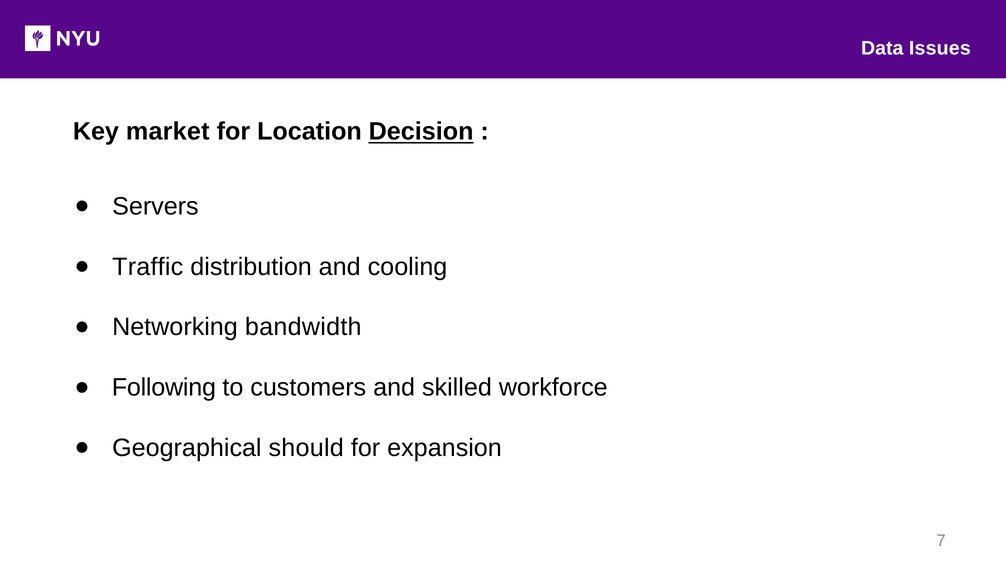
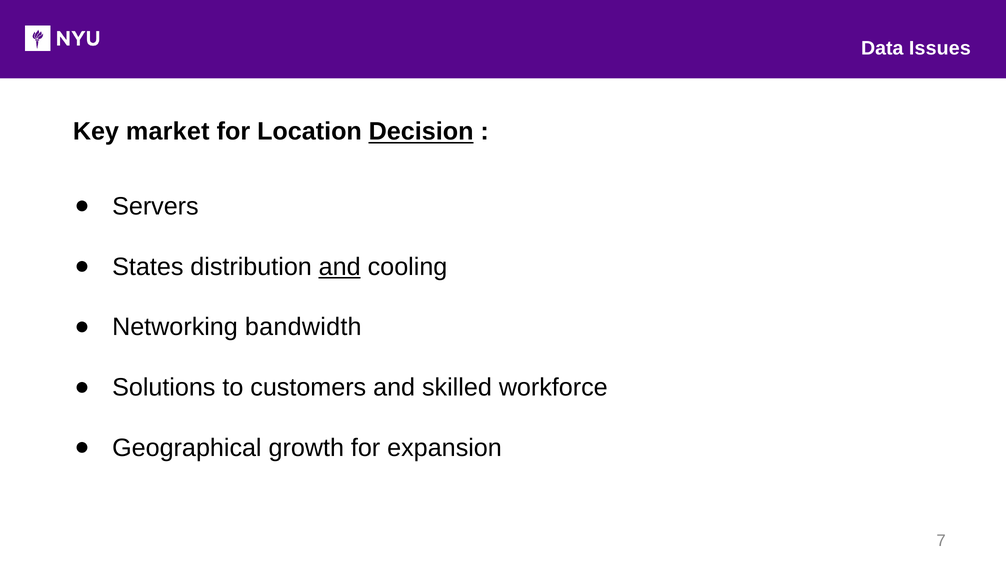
Traffic: Traffic -> States (148, 267)
and underline: none -> present (340, 267)
Following: Following -> Solutions (164, 387)
should: should -> growth (306, 448)
